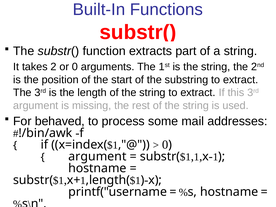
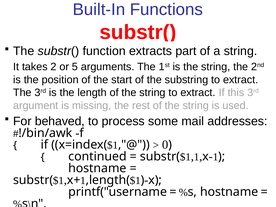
or 0: 0 -> 5 (75, 67)
argument: argument -> continued (97, 157)
